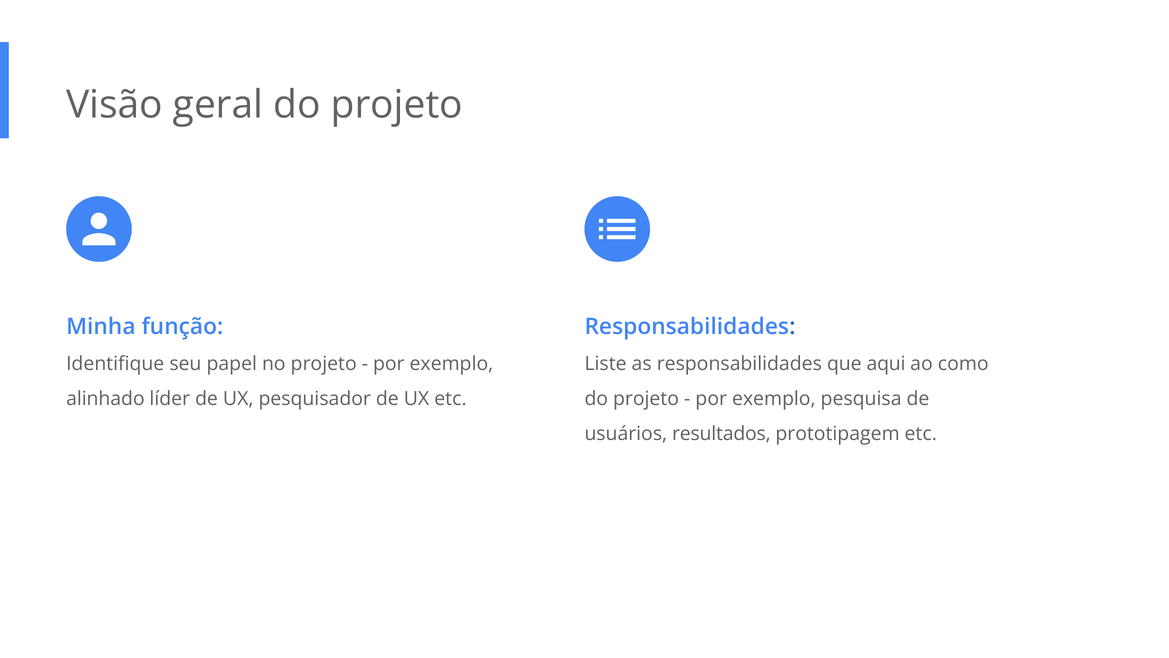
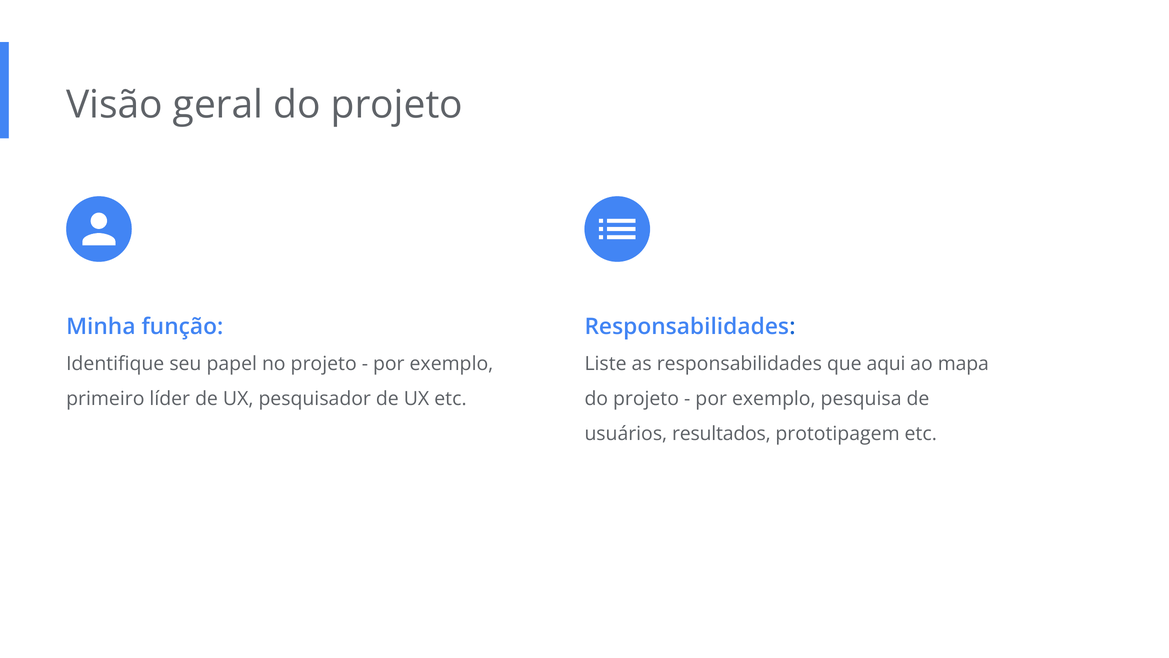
como: como -> mapa (963, 363)
alinhado: alinhado -> primeiro (105, 399)
